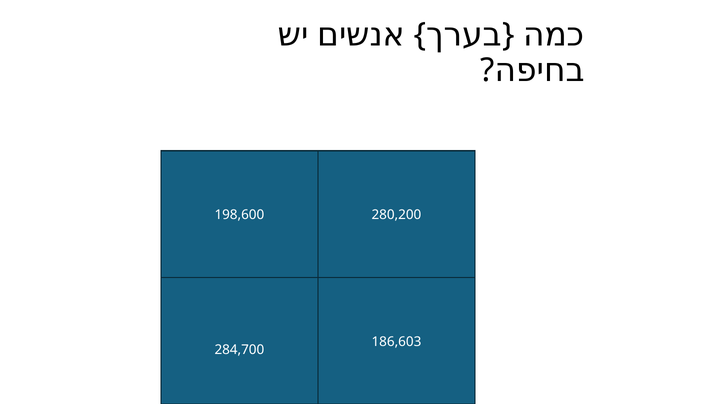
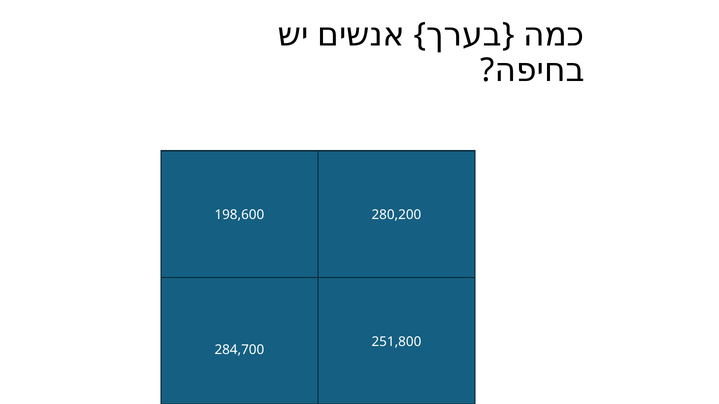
186,603: 186,603 -> 251,800 (396, 342)
